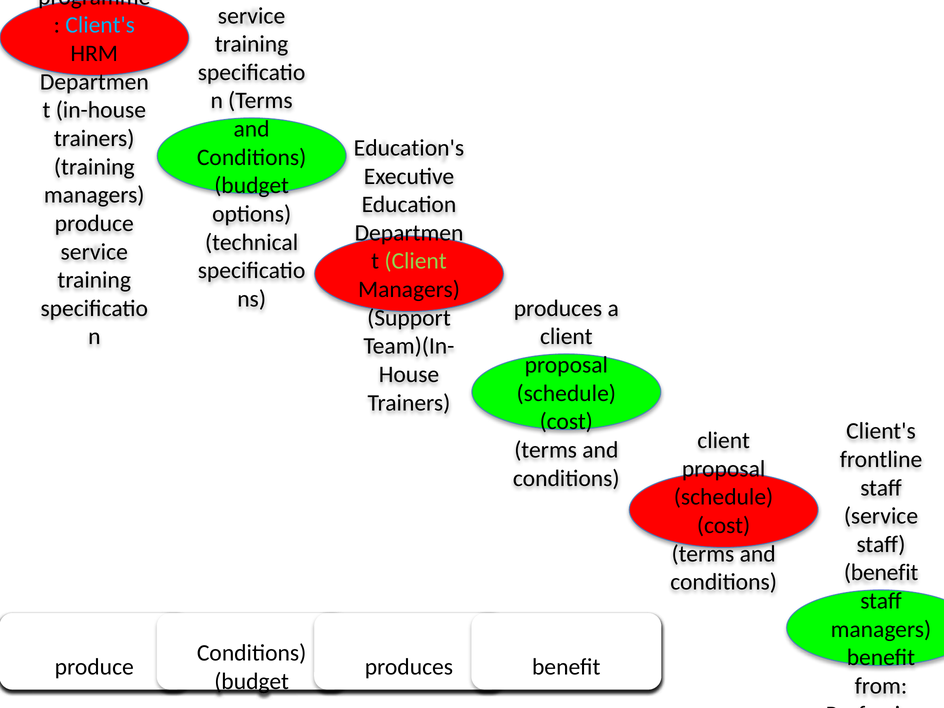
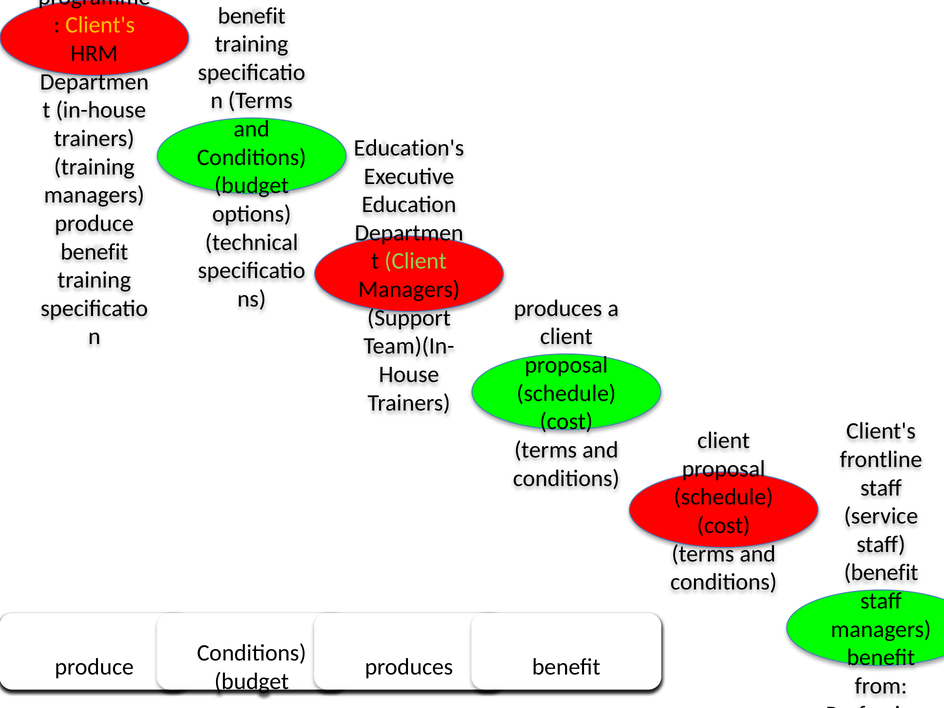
service: service -> benefit (252, 16)
Client's colour: light blue -> yellow (100, 25)
service: service -> benefit (94, 252)
